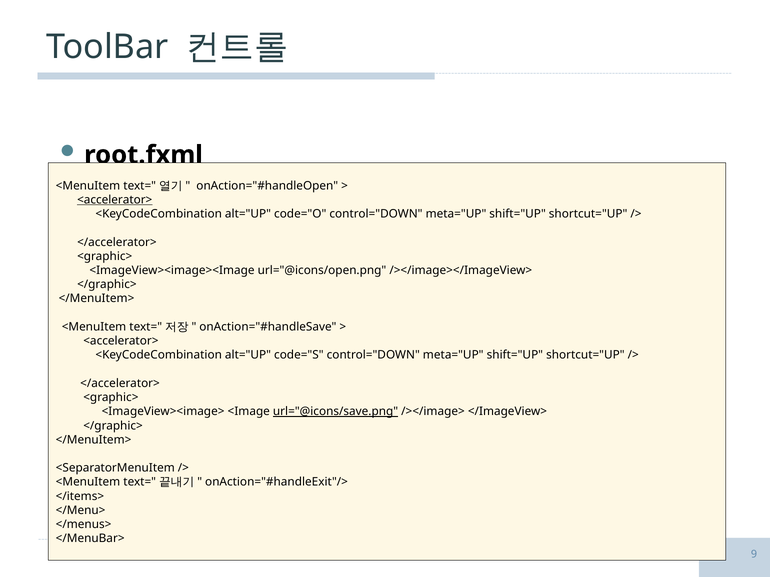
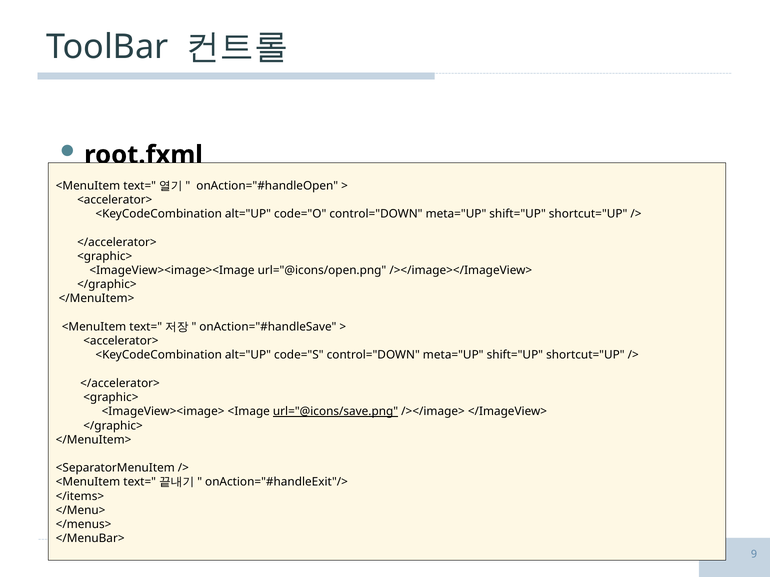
<accelerator> underline: present -> none (115, 200)
